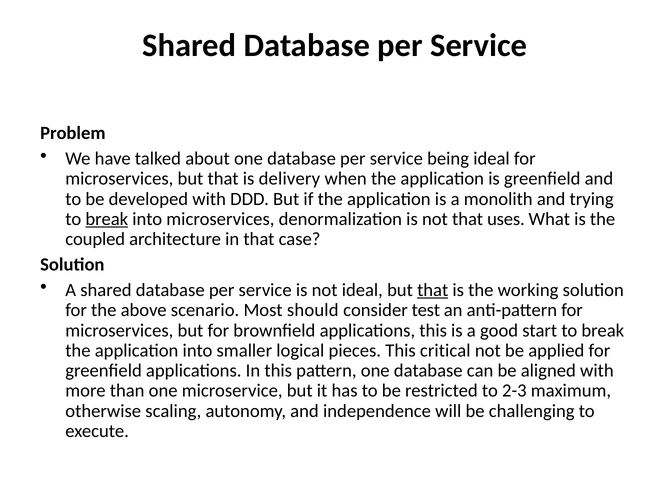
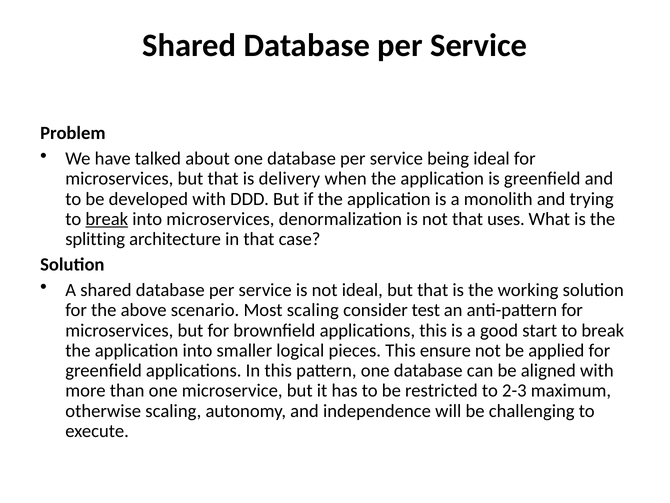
coupled: coupled -> splitting (95, 239)
that underline: present -> none (433, 290)
Most should: should -> scaling (313, 310)
critical: critical -> ensure (445, 350)
